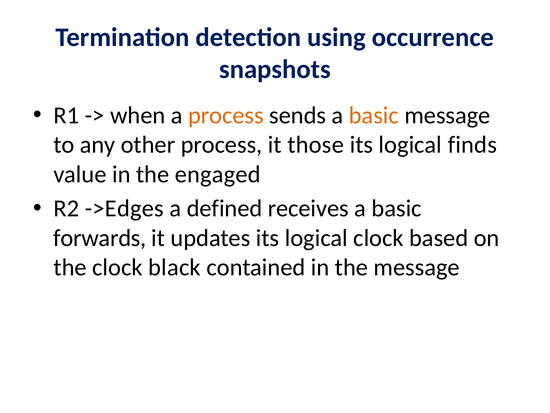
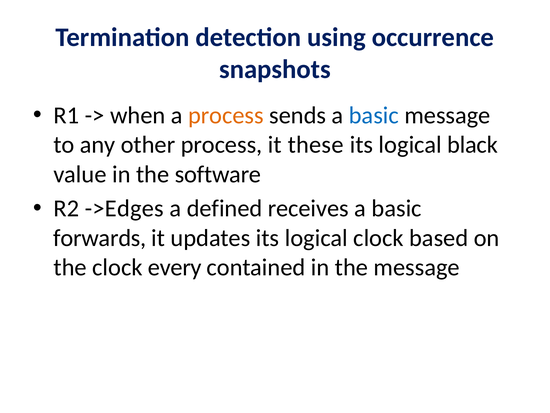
basic colour: orange -> blue (374, 115)
those: those -> these (316, 145)
finds: finds -> black (473, 145)
engaged: engaged -> software (218, 174)
black: black -> every (175, 267)
